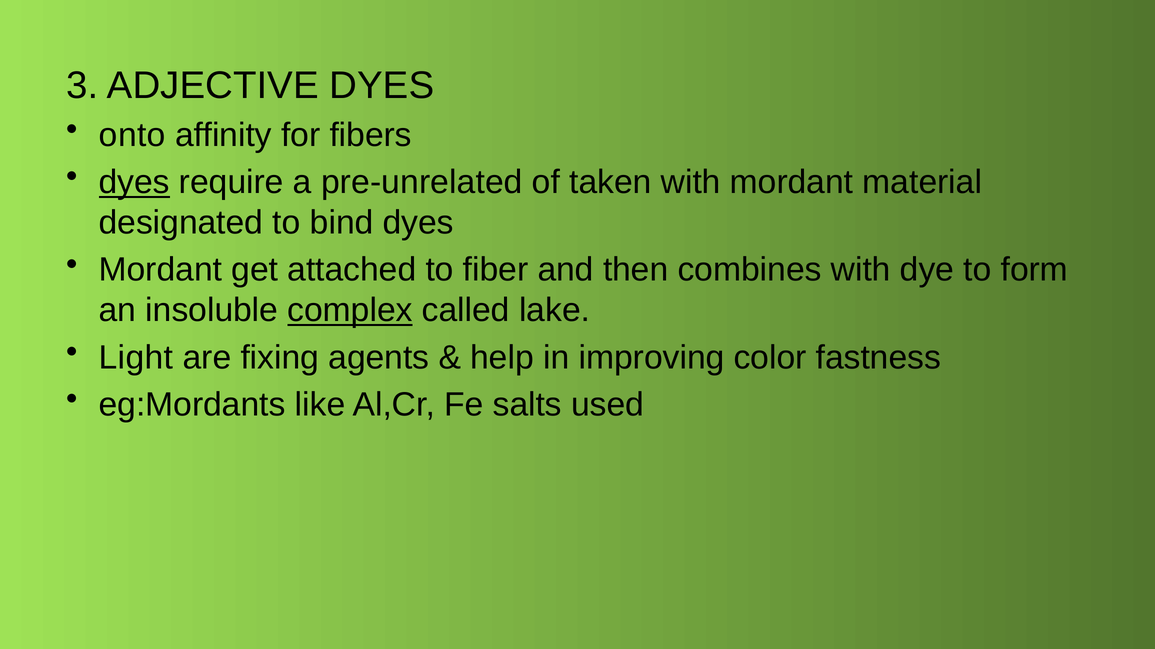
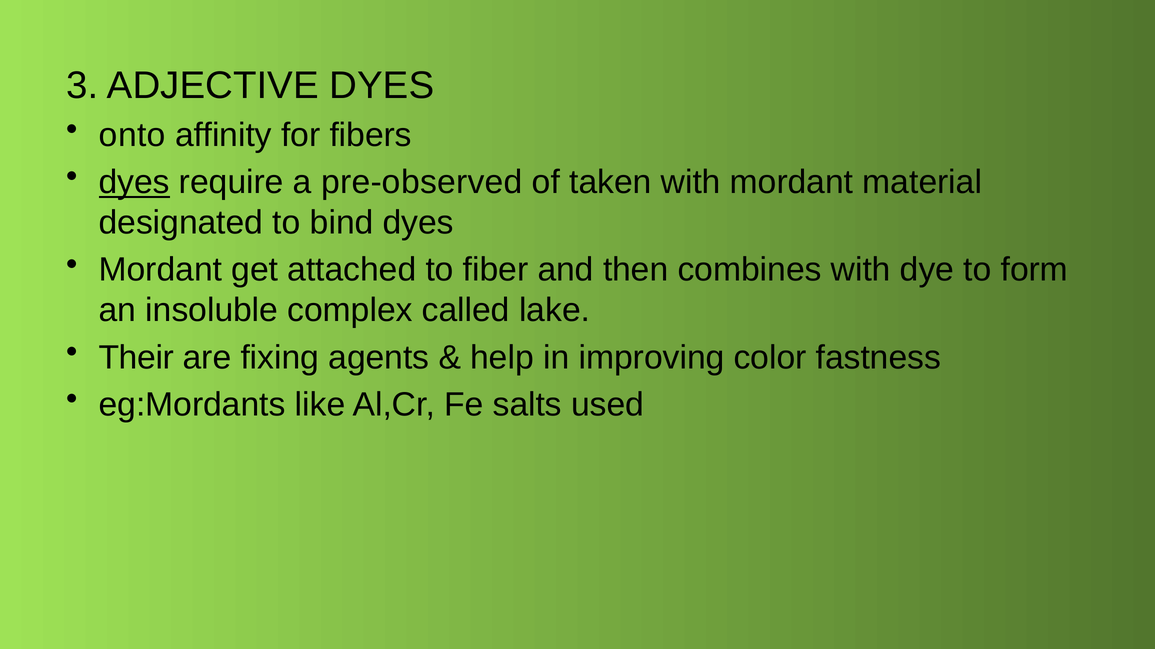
pre-unrelated: pre-unrelated -> pre-observed (422, 183)
complex underline: present -> none (350, 311)
Light: Light -> Their (136, 358)
